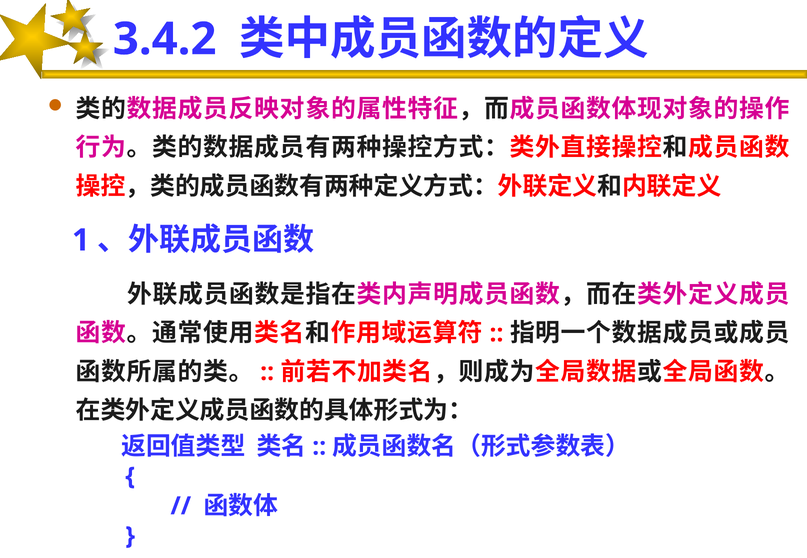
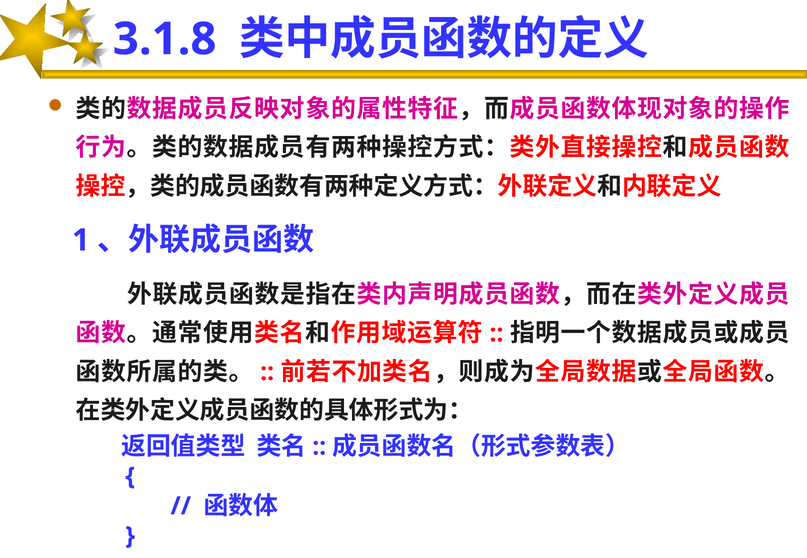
3.4.2: 3.4.2 -> 3.1.8 (165, 39)
